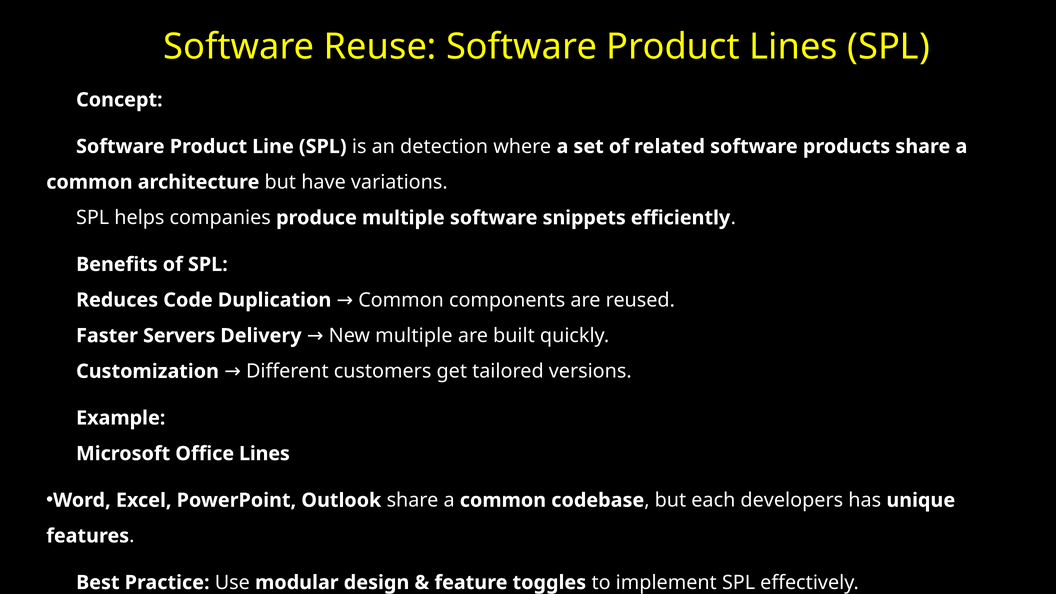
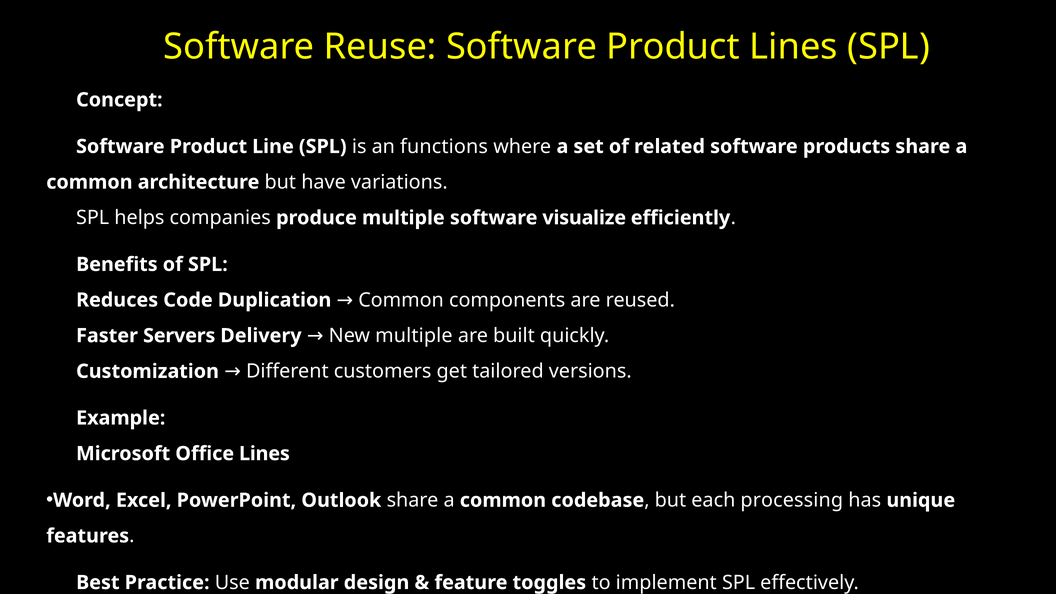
detection: detection -> functions (444, 147)
snippets: snippets -> visualize (584, 218)
developers: developers -> processing (792, 500)
